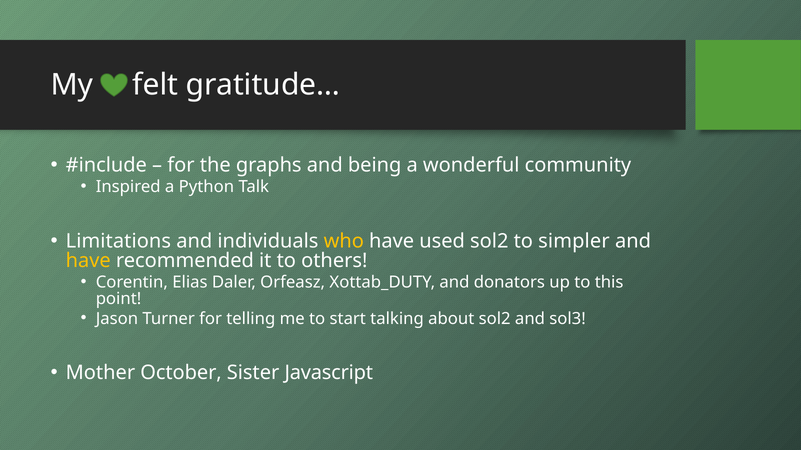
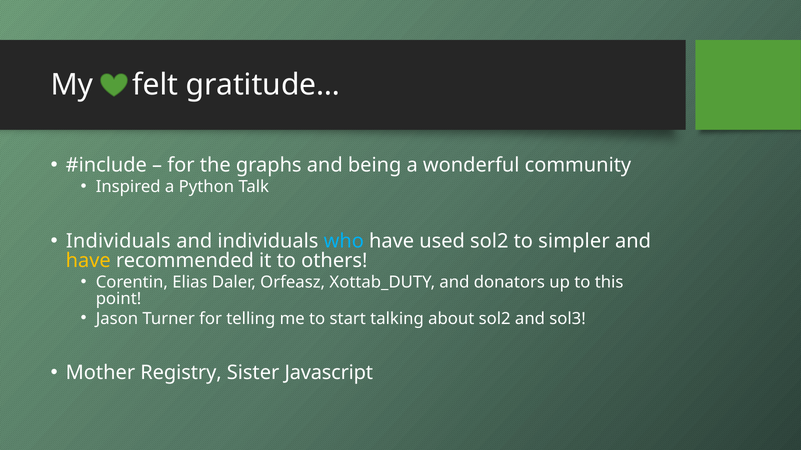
Limitations: Limitations -> Individuals (118, 242)
who colour: yellow -> light blue (344, 242)
October: October -> Registry (181, 373)
